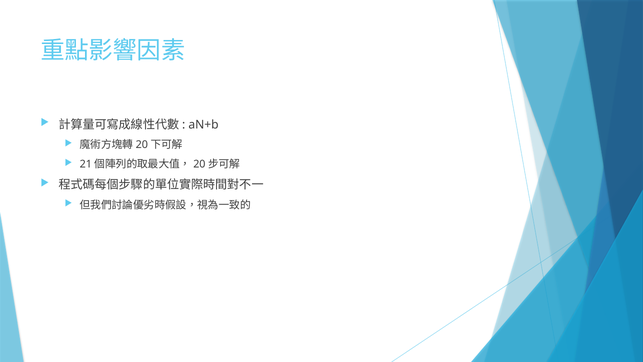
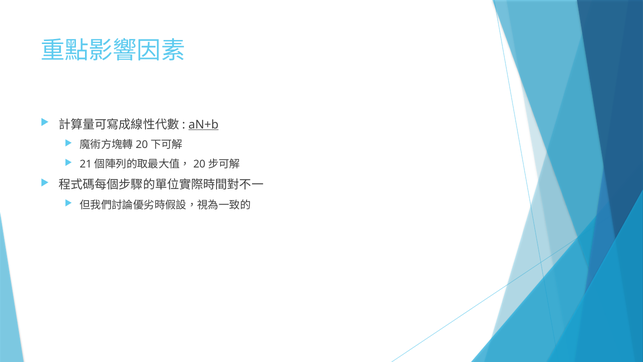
aN+b underline: none -> present (204, 124)
